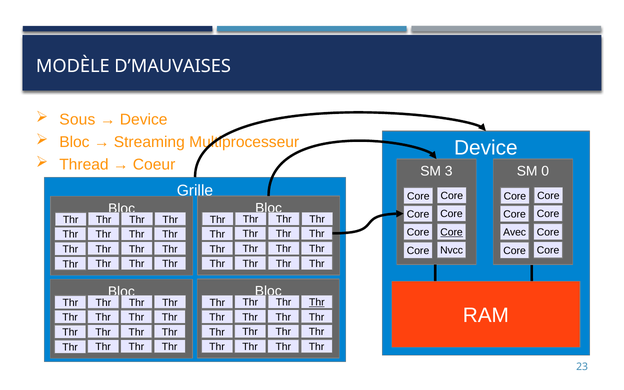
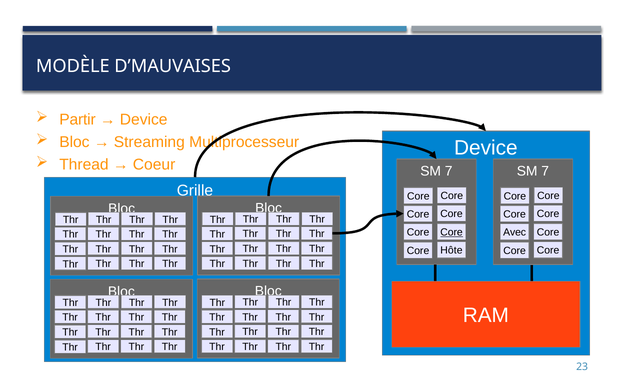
Sous: Sous -> Partir (78, 120)
3: 3 -> 7 (449, 171)
0: 0 -> 7 (545, 171)
Nvcc: Nvcc -> Hôte (451, 251)
Thr underline: present -> none (317, 302)
